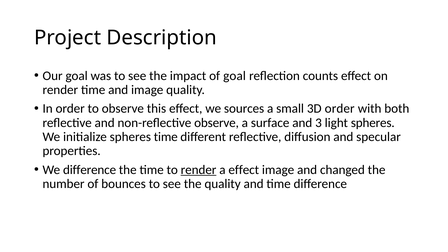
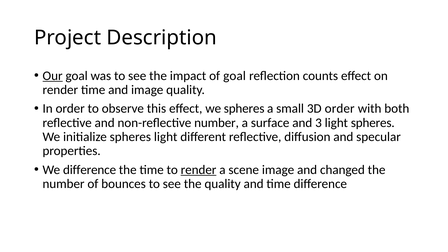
Our underline: none -> present (53, 76)
we sources: sources -> spheres (244, 109)
non-reflective observe: observe -> number (217, 123)
spheres time: time -> light (166, 137)
a effect: effect -> scene (244, 170)
